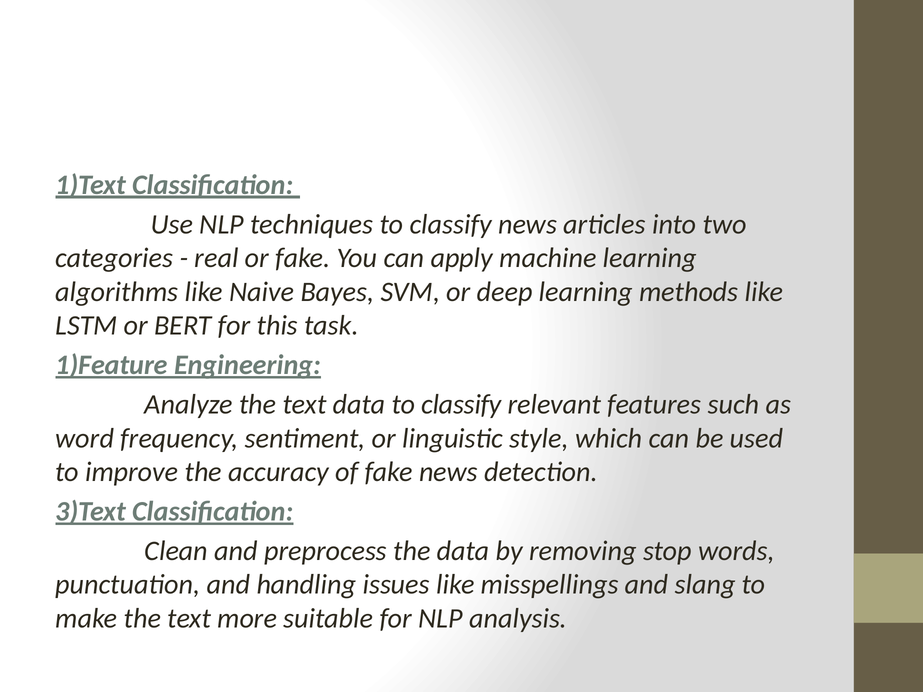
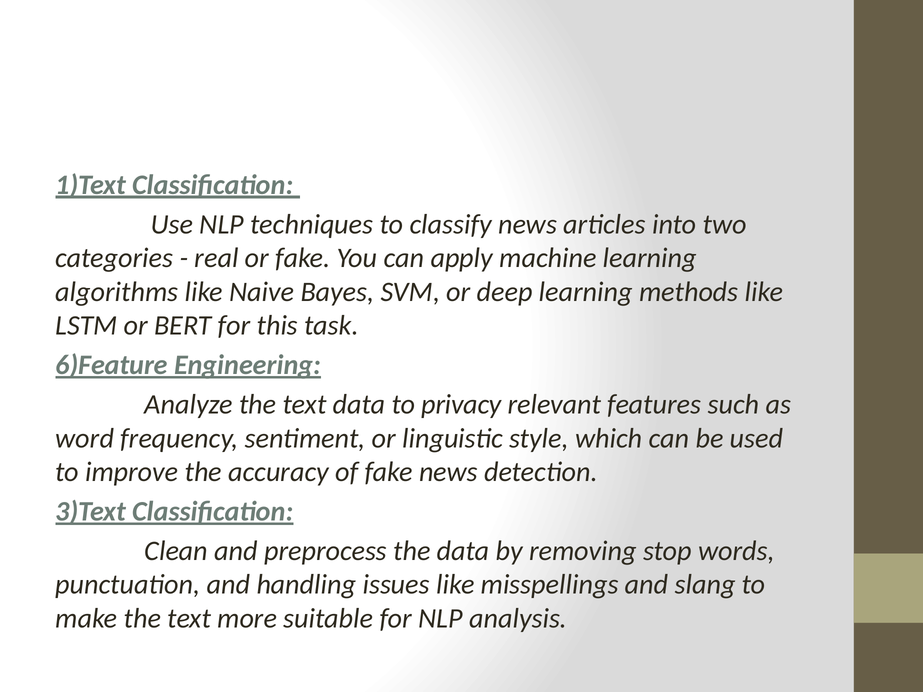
1)Feature: 1)Feature -> 6)Feature (112, 365)
data to classify: classify -> privacy (461, 405)
